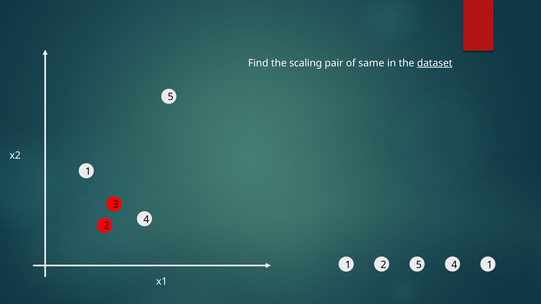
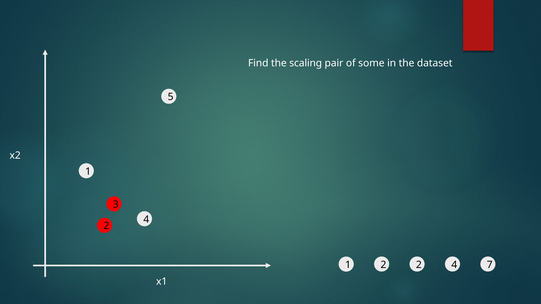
same: same -> some (371, 63)
dataset underline: present -> none (435, 63)
2 5: 5 -> 2 (419, 265)
4 1: 1 -> 7 (490, 265)
